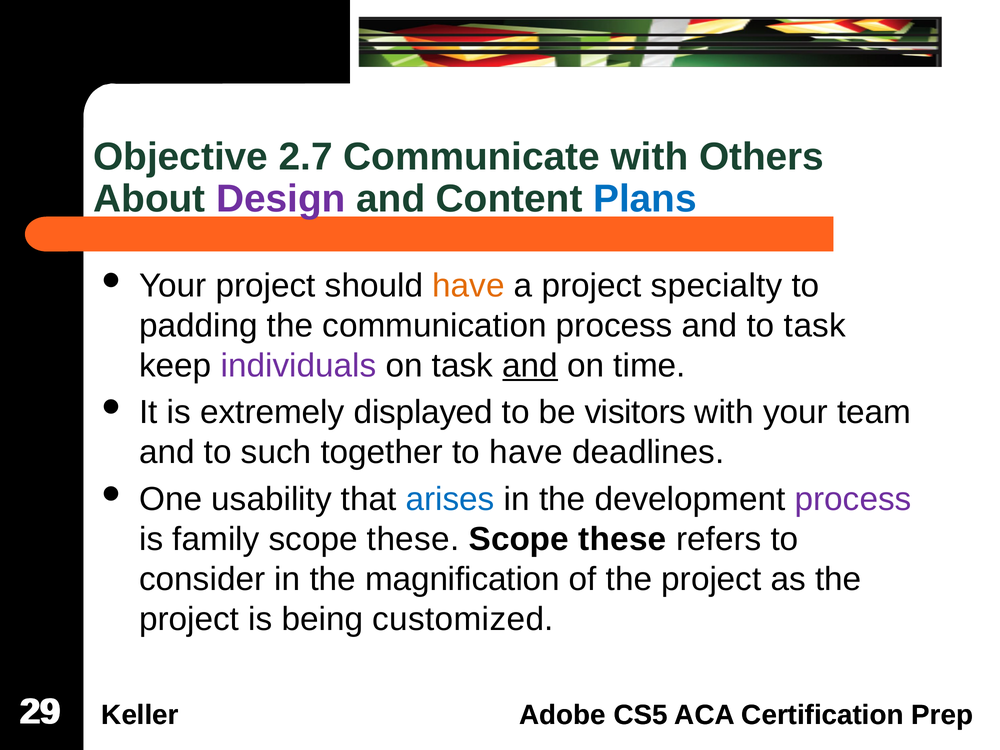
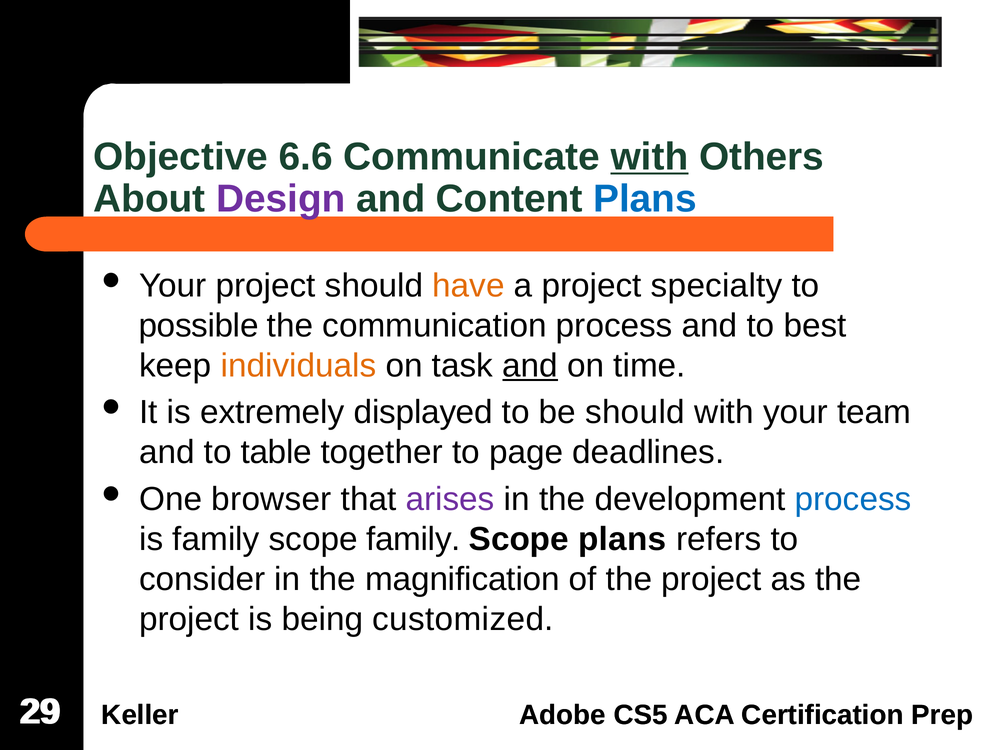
2.7: 2.7 -> 6.6 (306, 157)
with underline: none -> present (650, 157)
padding: padding -> possible (199, 326)
to task: task -> best (815, 326)
individuals colour: purple -> orange (299, 366)
be visitors: visitors -> should (635, 412)
such: such -> table (276, 452)
to have: have -> page (526, 452)
usability: usability -> browser (271, 499)
arises colour: blue -> purple (450, 499)
process colour: purple -> blue (853, 499)
these: these -> family (413, 539)
these: these -> plans (622, 539)
